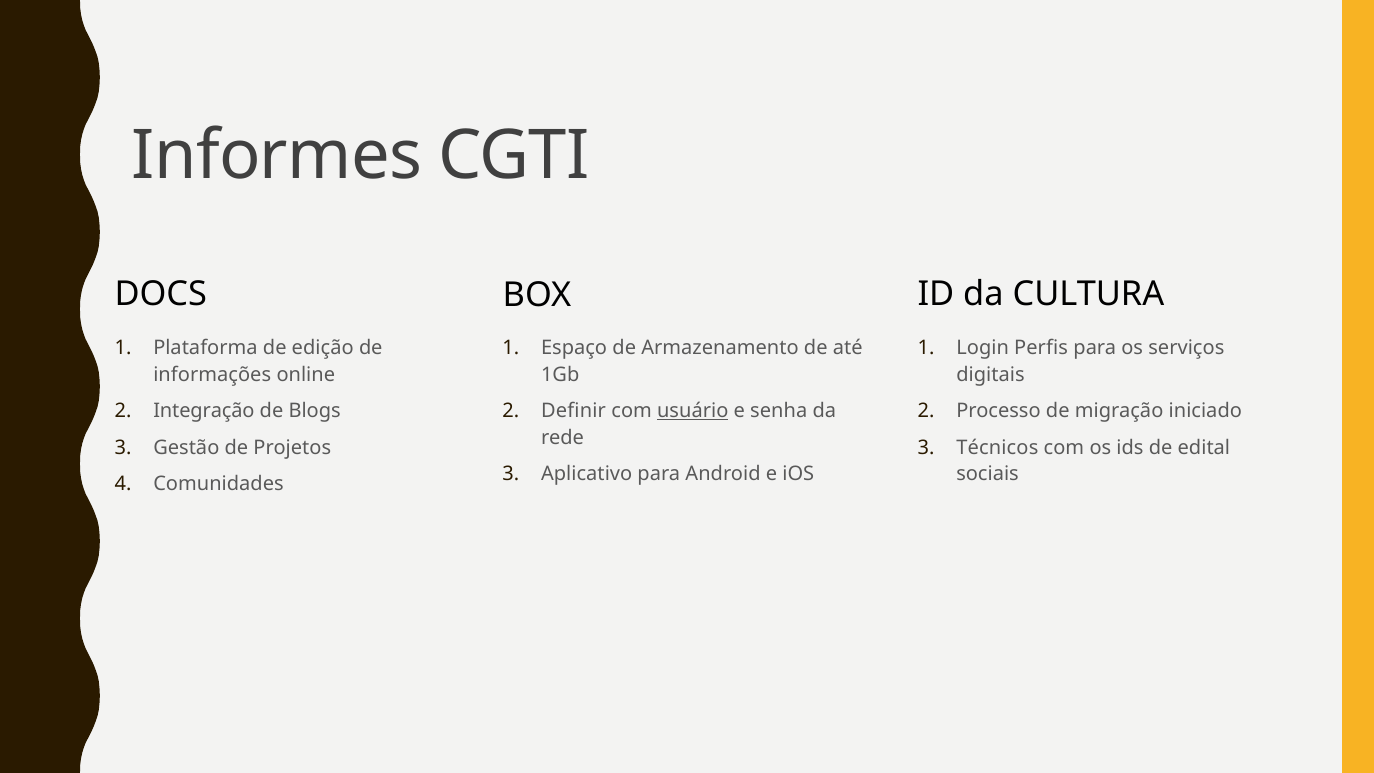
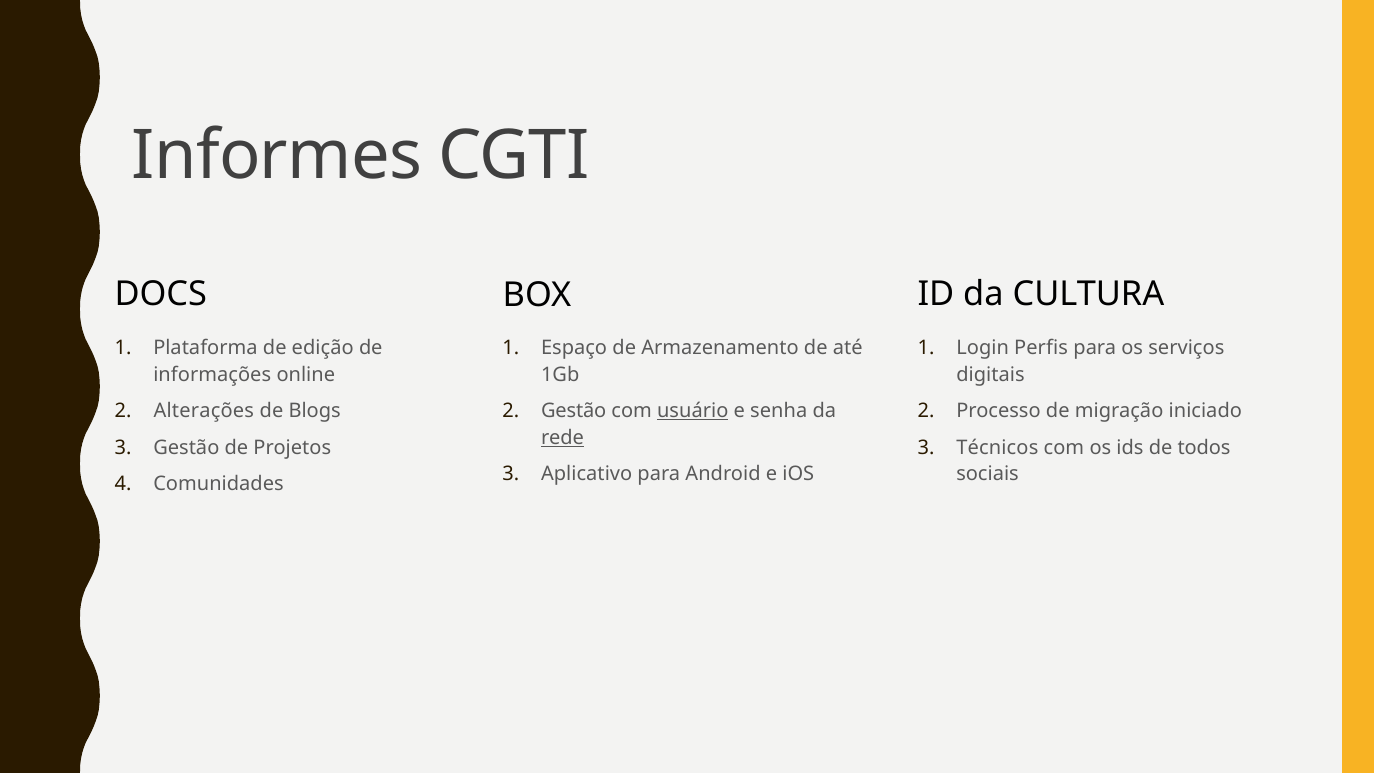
Definir: Definir -> Gestão (574, 411)
Integração: Integração -> Alterações (204, 411)
rede underline: none -> present (563, 438)
edital: edital -> todos (1204, 448)
